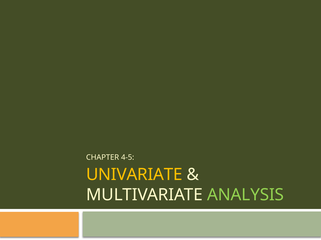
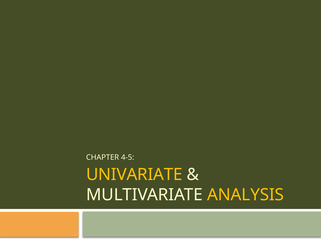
ANALYSIS colour: light green -> yellow (246, 195)
